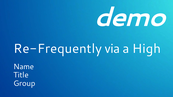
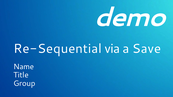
Re-Frequently: Re-Frequently -> Re-Sequential (58, 49)
High: High -> Save (147, 49)
